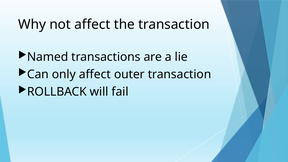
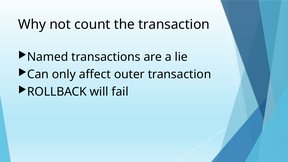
not affect: affect -> count (92, 25)
